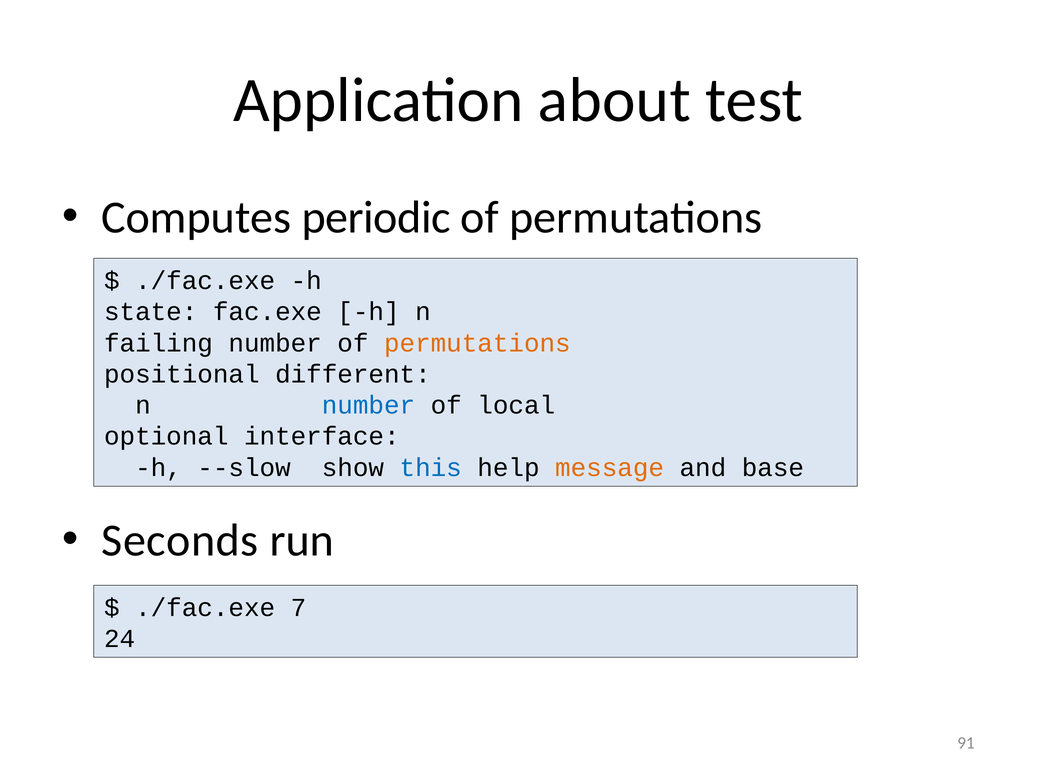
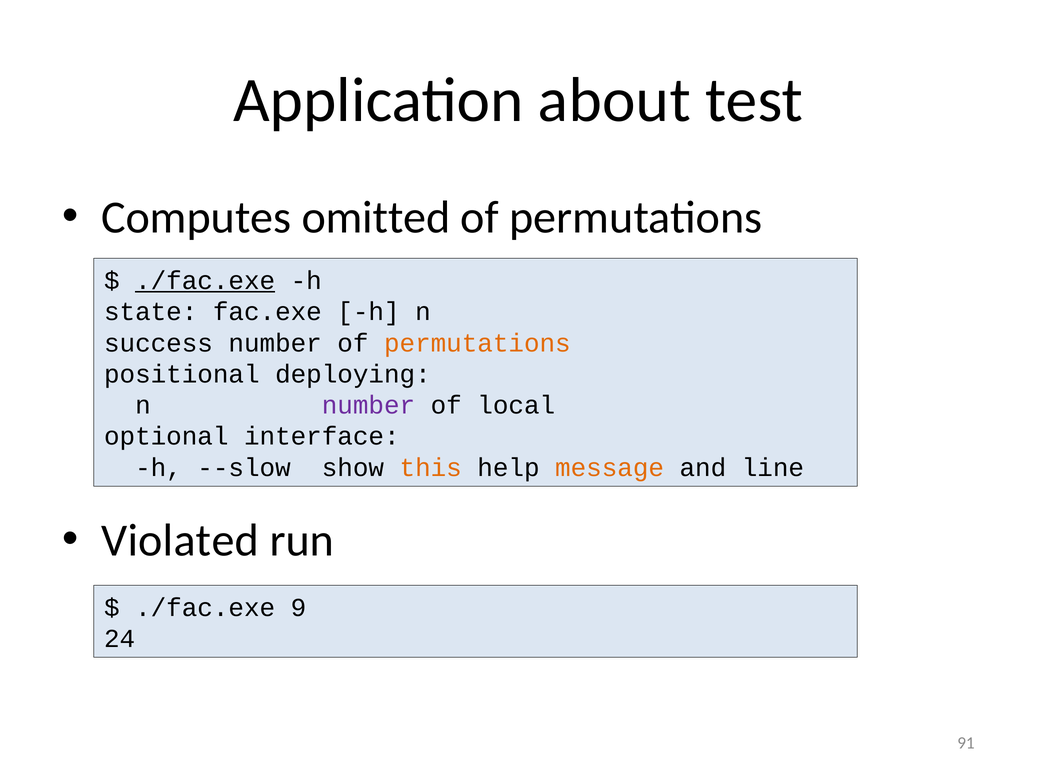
periodic: periodic -> omitted (376, 218)
./fac.exe underline: none -> present (205, 281)
failing: failing -> success (158, 343)
different: different -> deploying (353, 374)
number colour: blue -> purple (368, 405)
this colour: blue -> orange (431, 467)
base: base -> line (773, 467)
Seconds: Seconds -> Violated (180, 540)
7: 7 -> 9 (298, 607)
